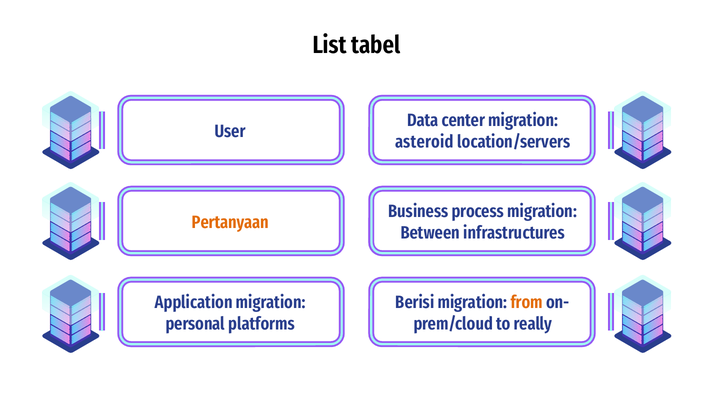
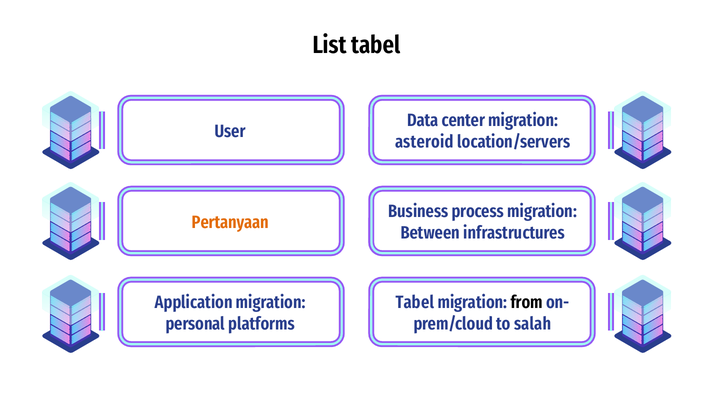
Berisi: Berisi -> Tabel (415, 303)
from colour: orange -> black (527, 303)
really: really -> salah (533, 324)
